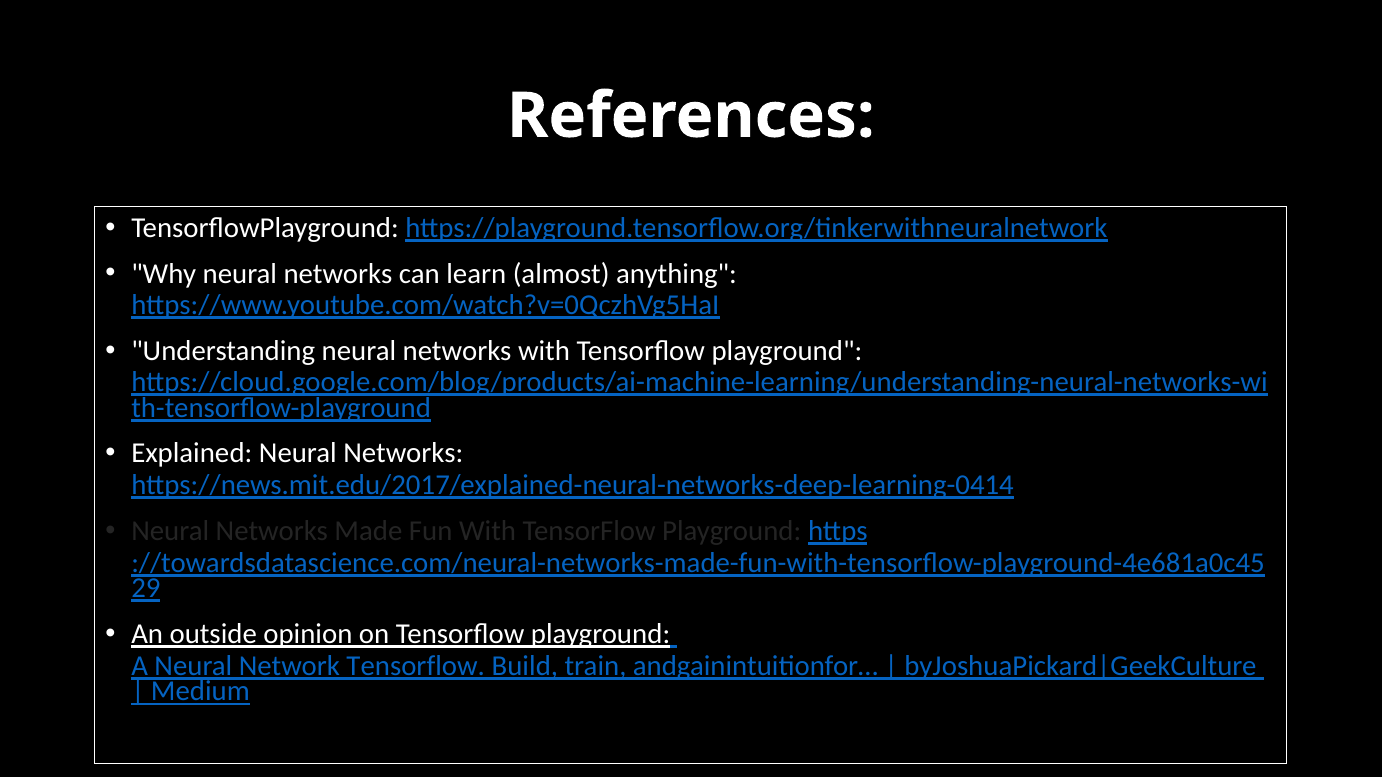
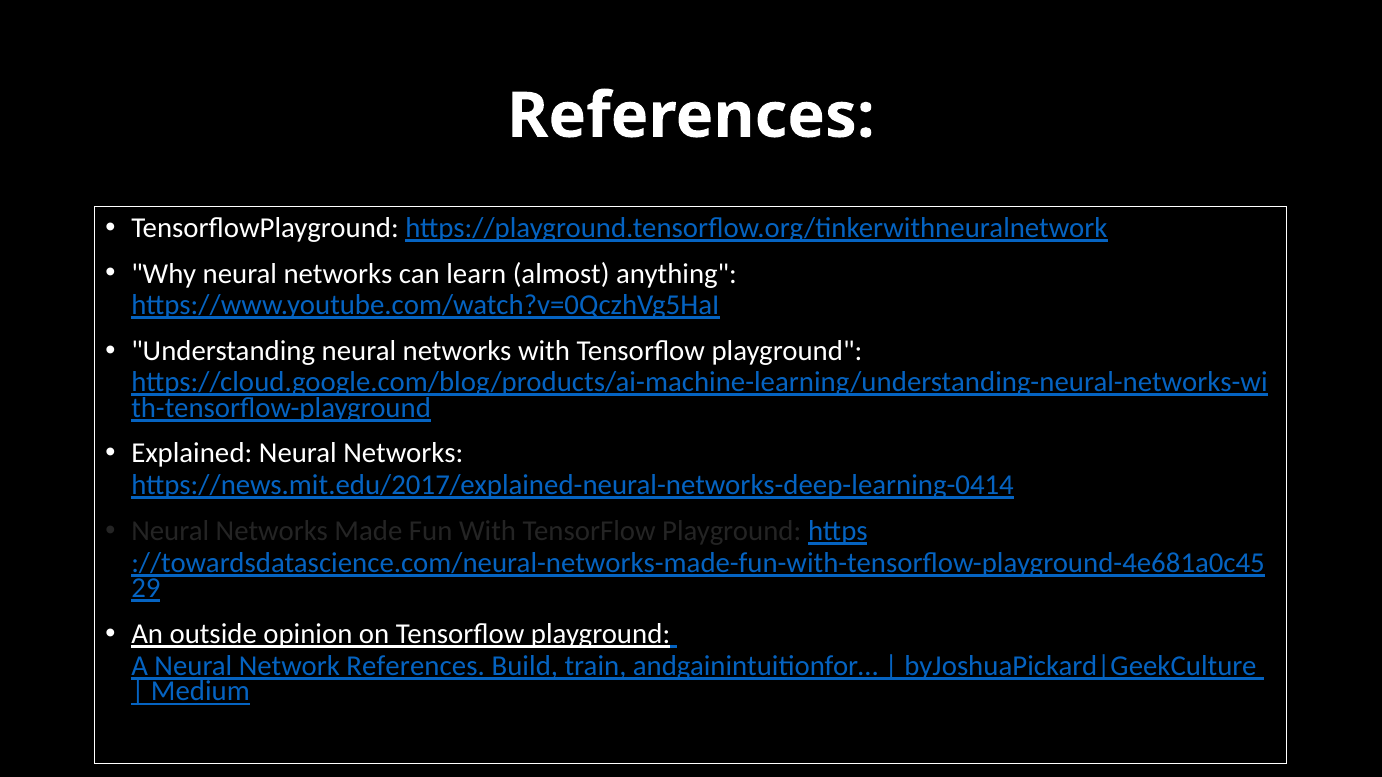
Network Tensorflow: Tensorflow -> References (416, 666)
